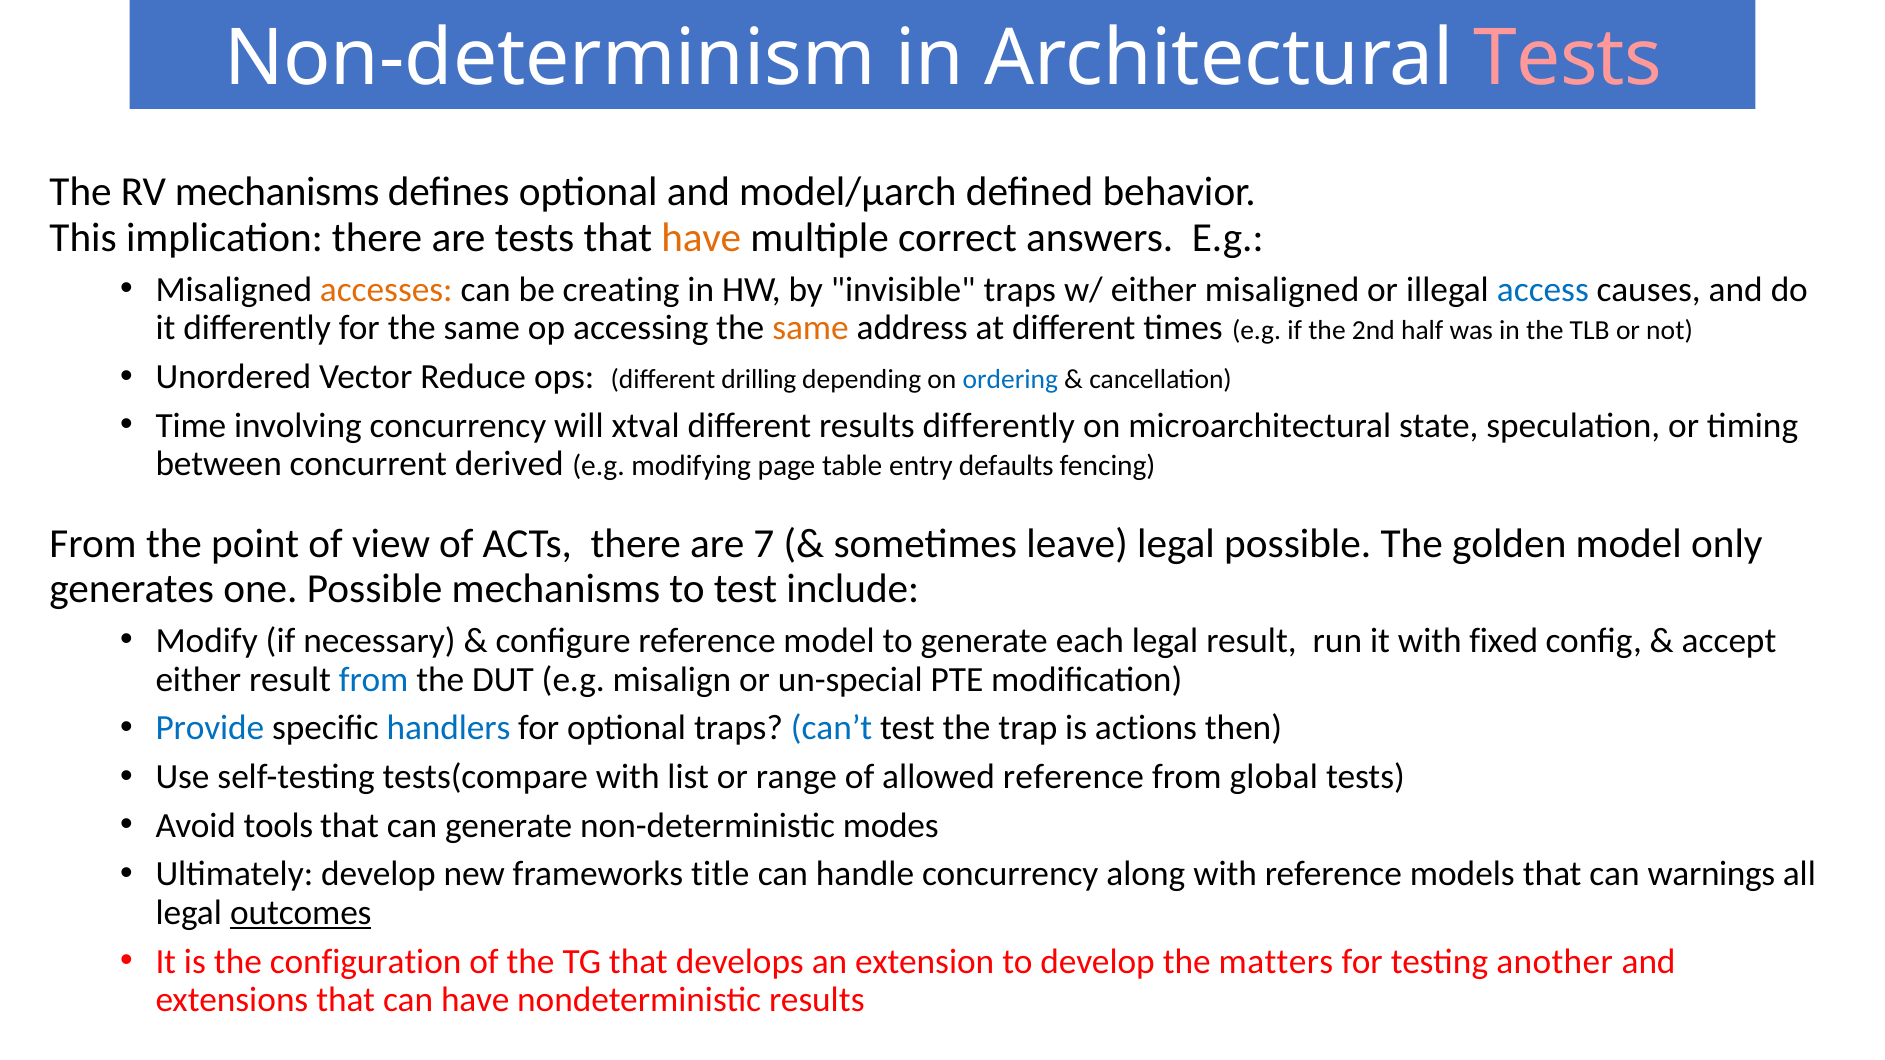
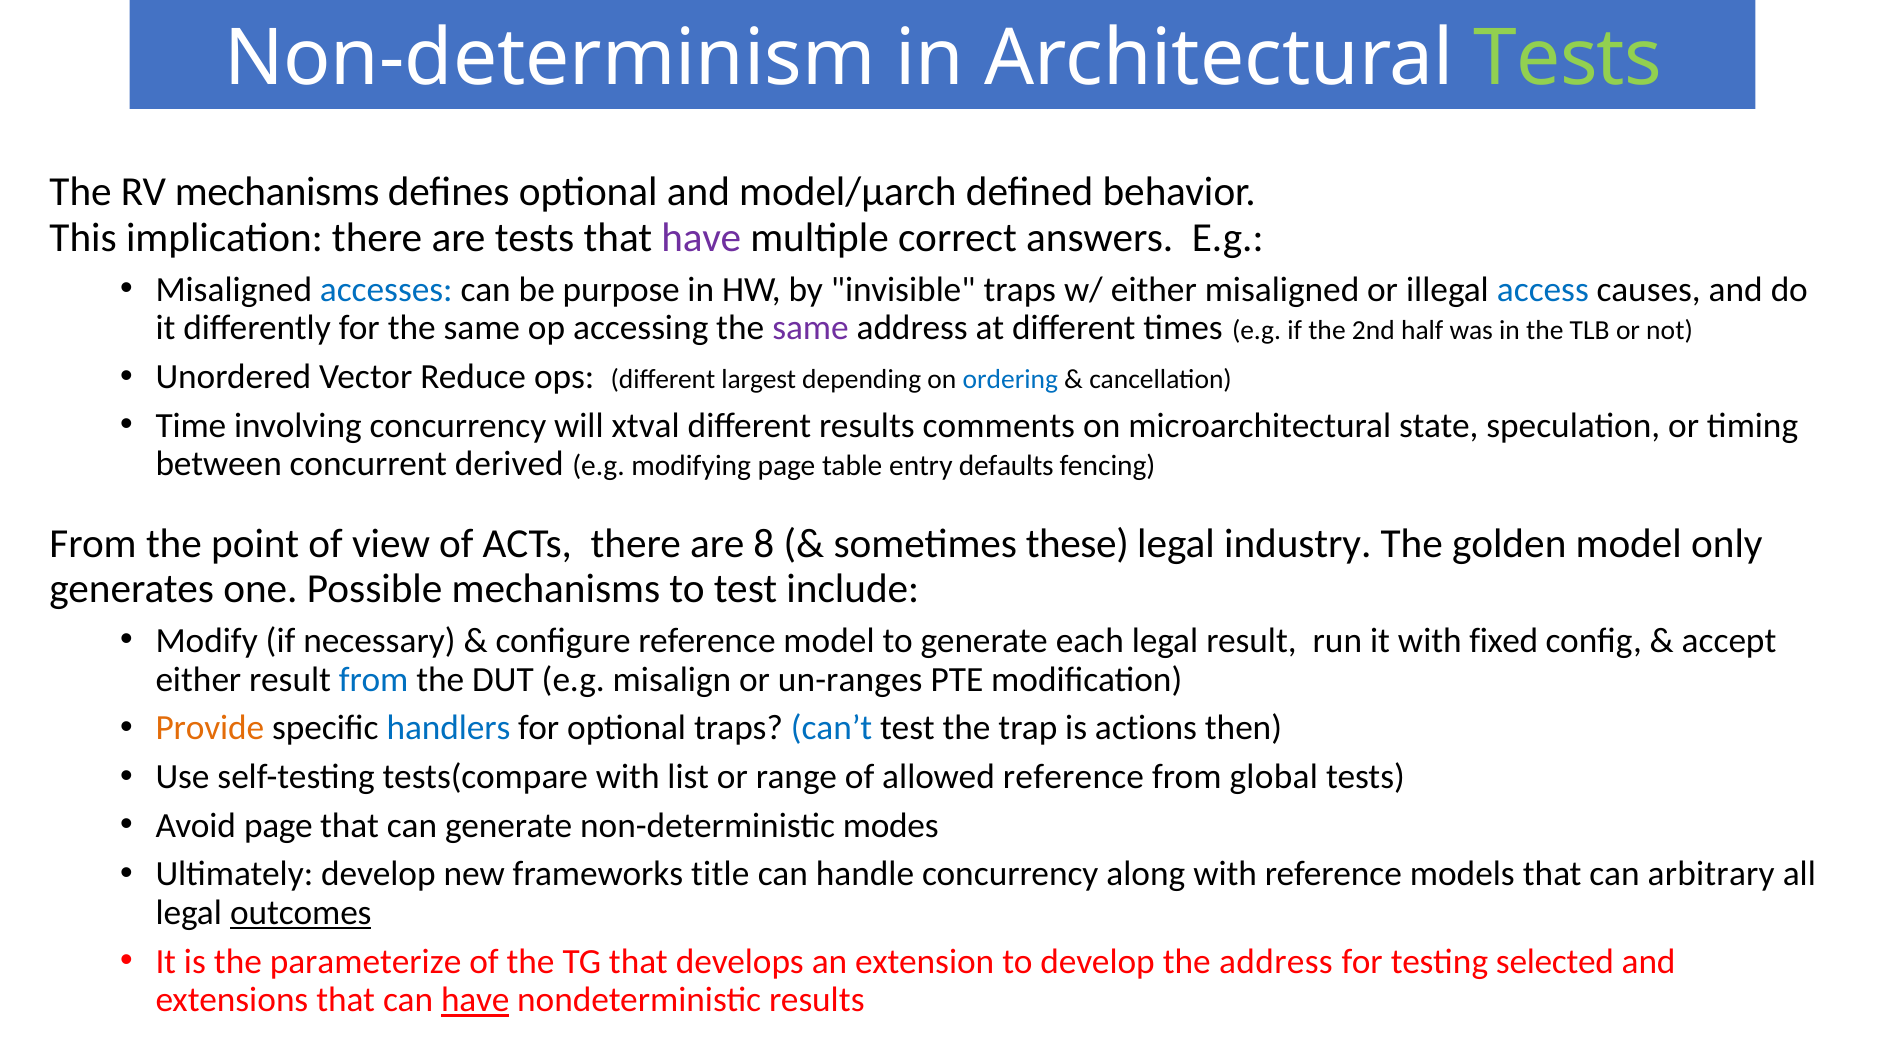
Tests colour: pink -> light green (1568, 58)
have colour: orange -> purple (701, 238)
accesses colour: orange -> blue (386, 289)
creating: creating -> purpose (621, 289)
same colour: orange -> purple (810, 328)
drilling: drilling -> largest (759, 380)
results differently: differently -> comments (999, 426)
7: 7 -> 8 (764, 544)
leave: leave -> these (1077, 544)
legal possible: possible -> industry (1298, 544)
un-special: un-special -> un-ranges (850, 680)
Provide colour: blue -> orange (210, 728)
Avoid tools: tools -> page (278, 826)
warnings: warnings -> arbitrary (1711, 874)
configuration: configuration -> parameterize (366, 962)
the matters: matters -> address (1276, 962)
another: another -> selected (1555, 962)
have underline: none -> present (475, 1001)
